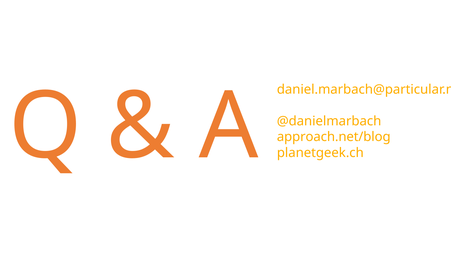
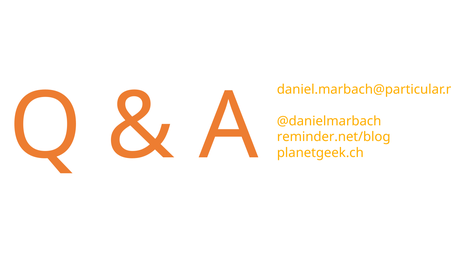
approach.net/blog: approach.net/blog -> reminder.net/blog (334, 137)
